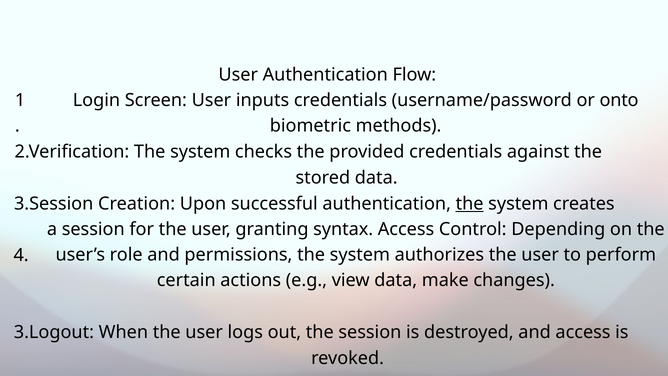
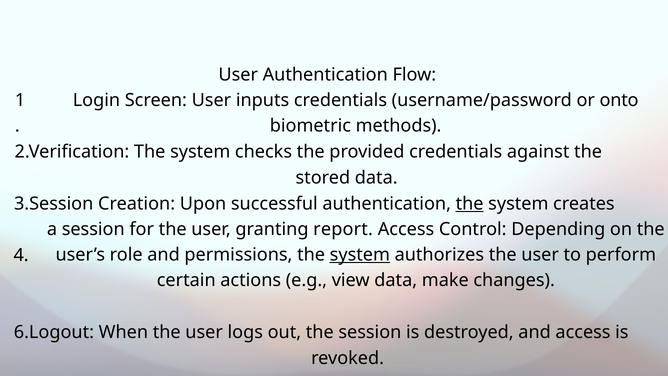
syntax: syntax -> report (343, 229)
system underline: none -> present (360, 255)
3.Logout: 3.Logout -> 6.Logout (54, 332)
